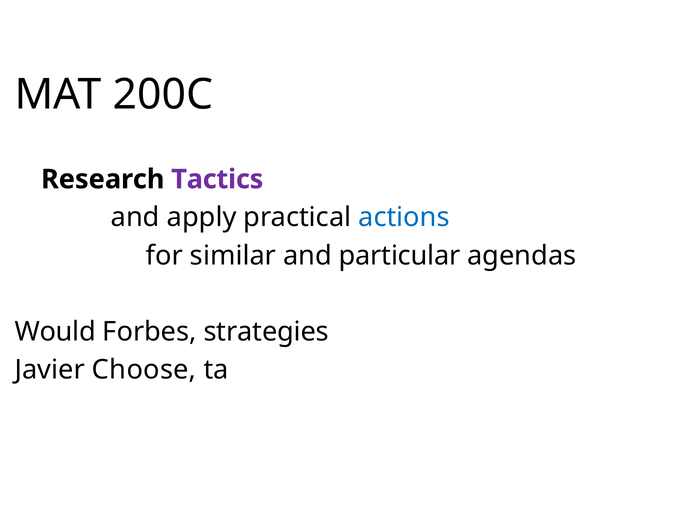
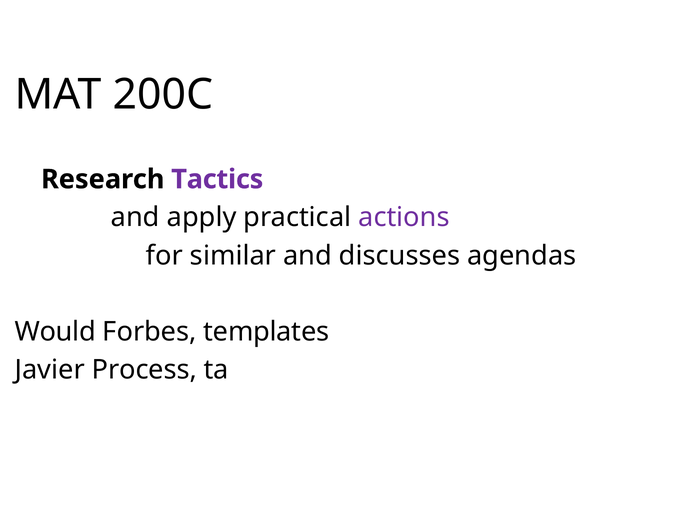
actions colour: blue -> purple (404, 217)
particular: particular -> discusses (400, 256)
strategies: strategies -> templates (266, 332)
Choose: Choose -> Process (144, 370)
